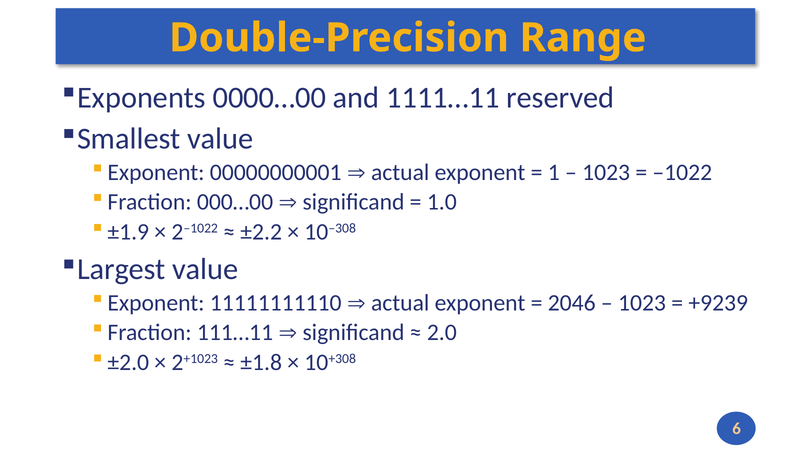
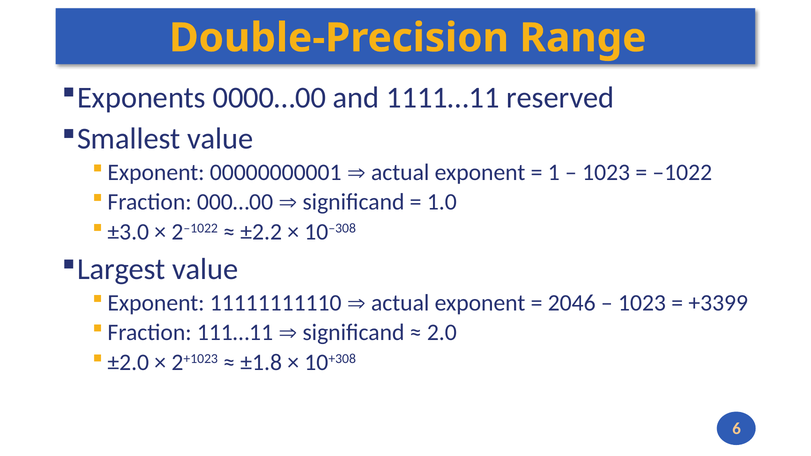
±1.9: ±1.9 -> ±3.0 (128, 232)
+9239: +9239 -> +3399 (718, 303)
